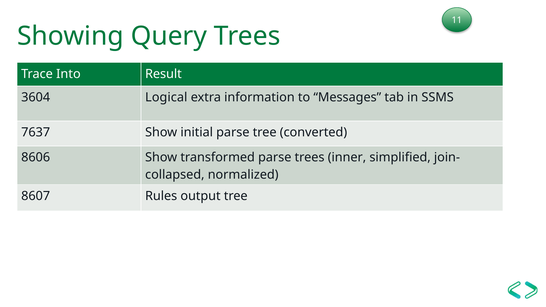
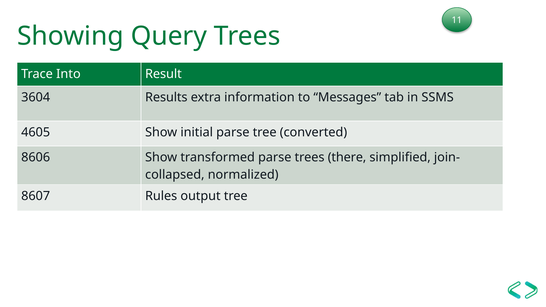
Logical: Logical -> Results (166, 97)
7637: 7637 -> 4605 (36, 132)
inner: inner -> there (347, 157)
